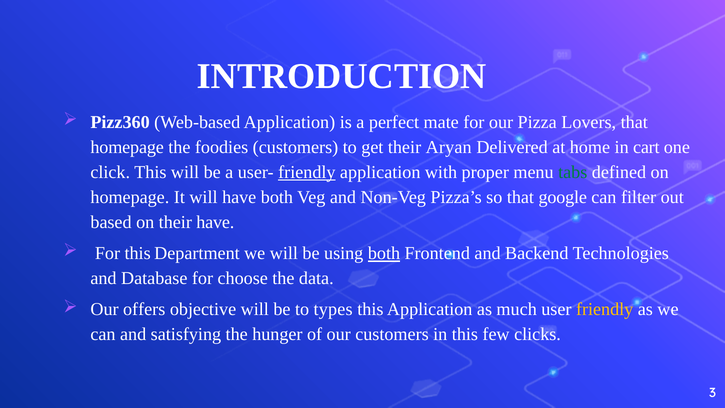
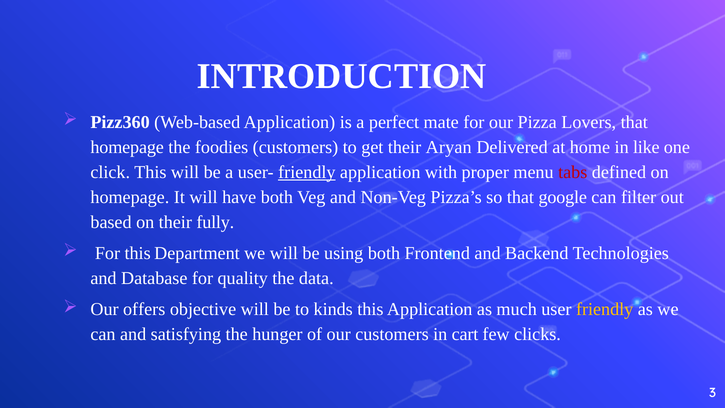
cart: cart -> like (646, 147)
tabs colour: green -> red (573, 172)
their have: have -> fully (215, 222)
both underline: present -> none (384, 253)
choose: choose -> quality (243, 278)
types: types -> kinds (333, 309)
in this: this -> cart (465, 334)
